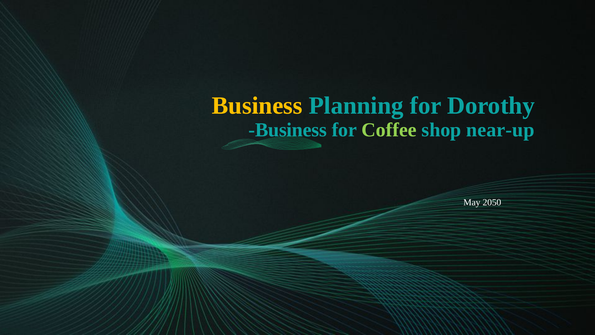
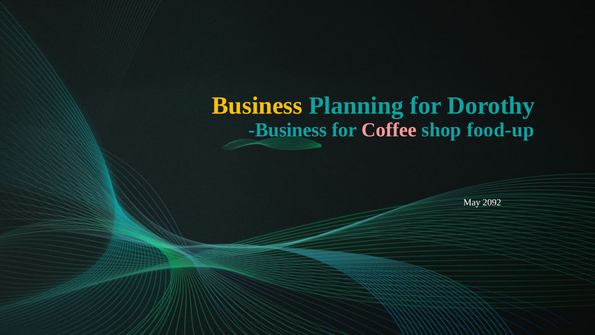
Coffee colour: light green -> pink (389, 130)
near-up: near-up -> food-up (500, 130)
2050: 2050 -> 2092 (492, 202)
